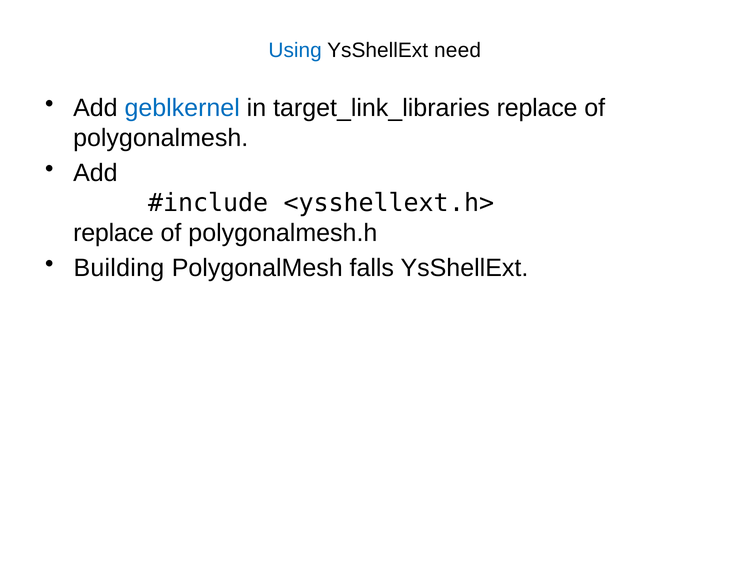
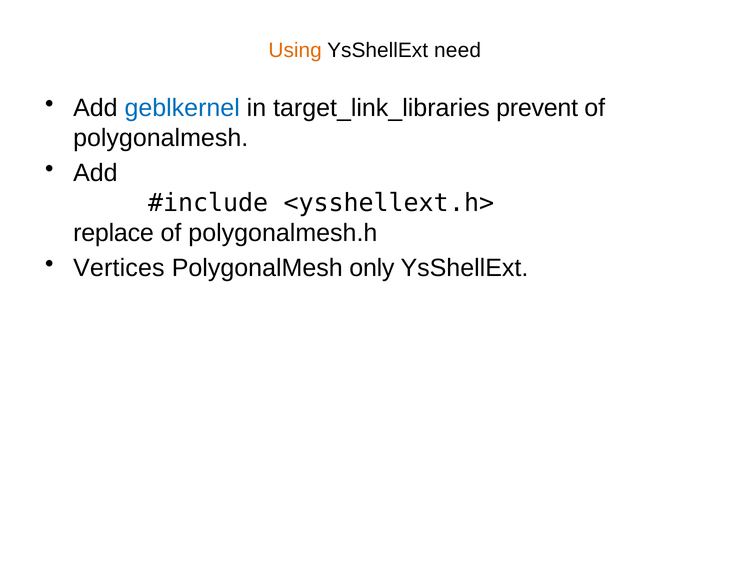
Using colour: blue -> orange (295, 50)
target_link_libraries replace: replace -> prevent (537, 108)
Building: Building -> Vertices (119, 268)
falls: falls -> only (372, 268)
